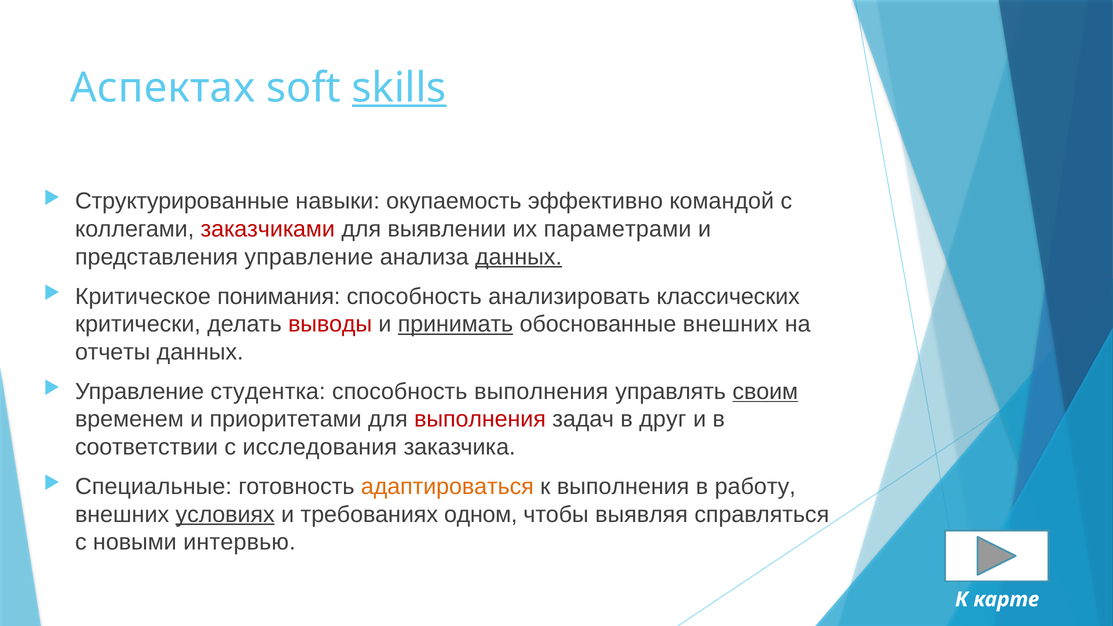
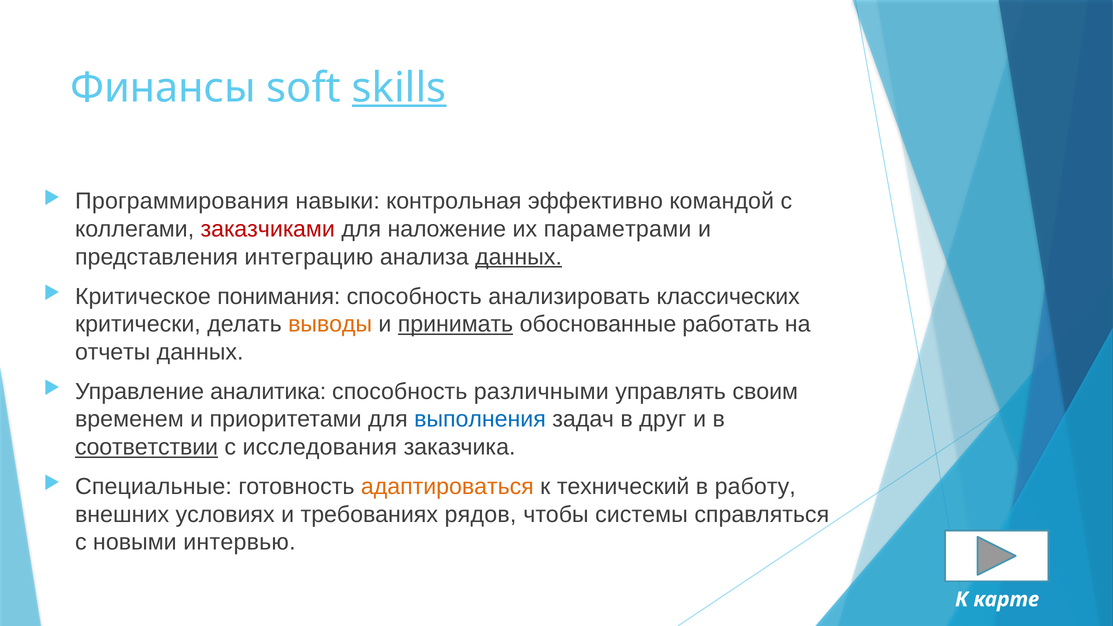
Аспектах: Аспектах -> Финансы (163, 88)
Структурированные: Структурированные -> Программирования (182, 201)
окупаемость: окупаемость -> контрольная (454, 201)
выявлении: выявлении -> наложение (447, 229)
представления управление: управление -> интеграцию (309, 257)
выводы colour: red -> orange (330, 324)
обоснованные внешних: внешних -> работать (731, 324)
студентка: студентка -> аналитика (268, 392)
способность выполнения: выполнения -> различными (541, 392)
своим underline: present -> none (765, 392)
выполнения colour: red -> blue (480, 419)
соответствии underline: none -> present (147, 447)
к выполнения: выполнения -> технический (623, 487)
условиях underline: present -> none (225, 514)
одном: одном -> рядов (481, 514)
выявляя: выявляя -> системы (642, 514)
